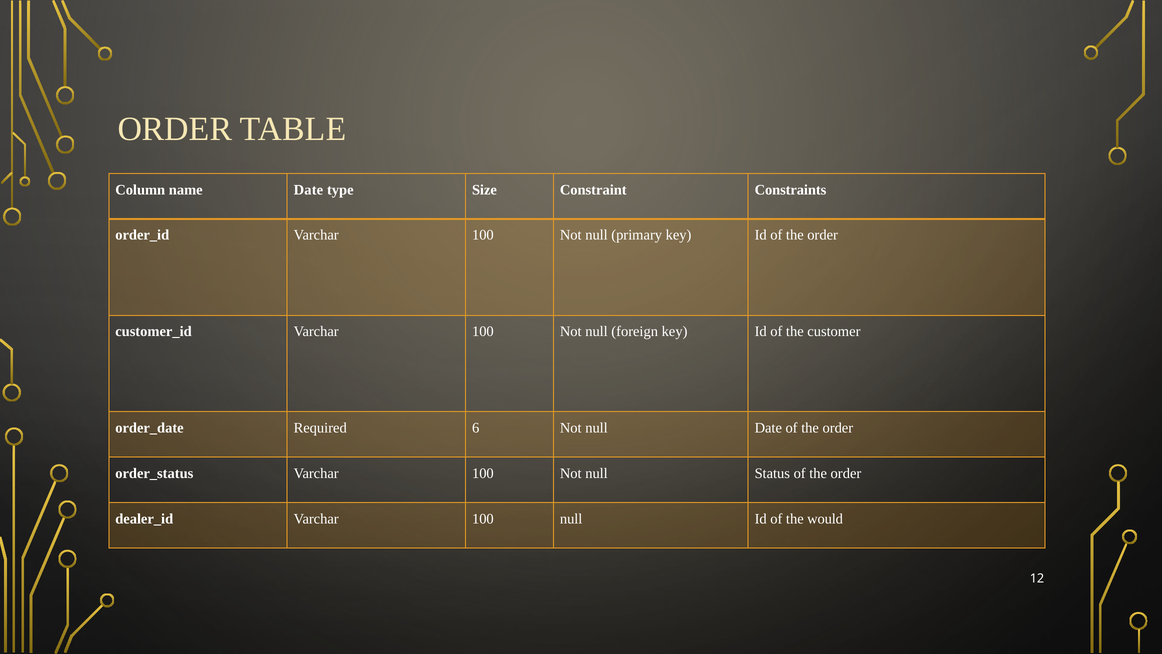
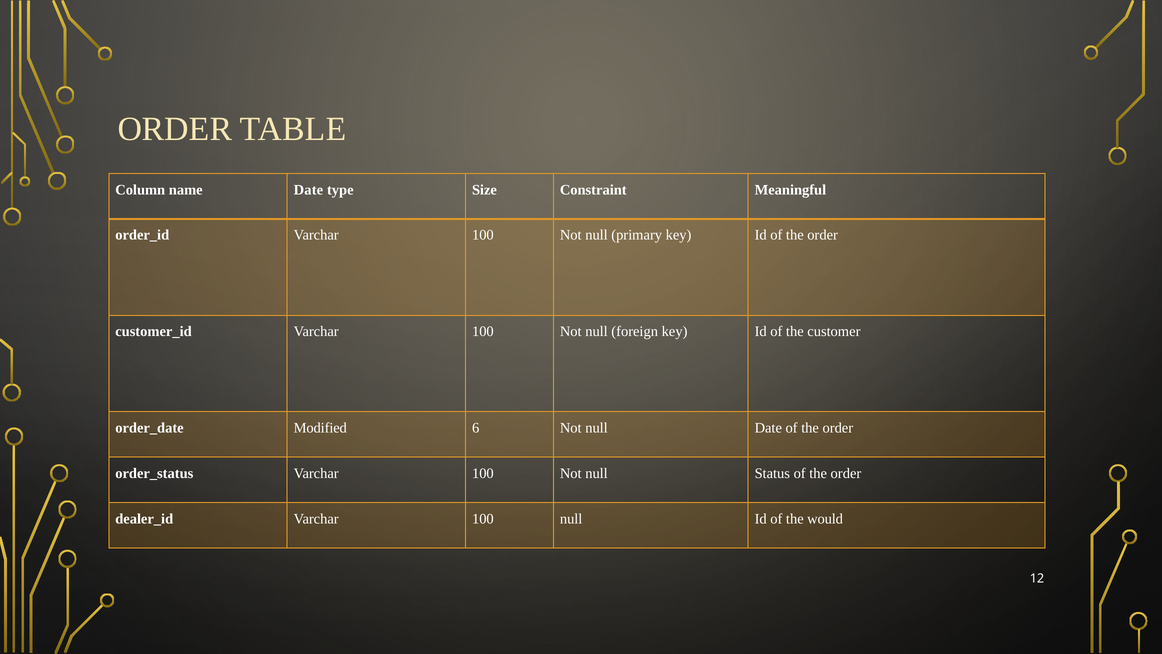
Constraints: Constraints -> Meaningful (790, 190)
Required: Required -> Modified (320, 428)
